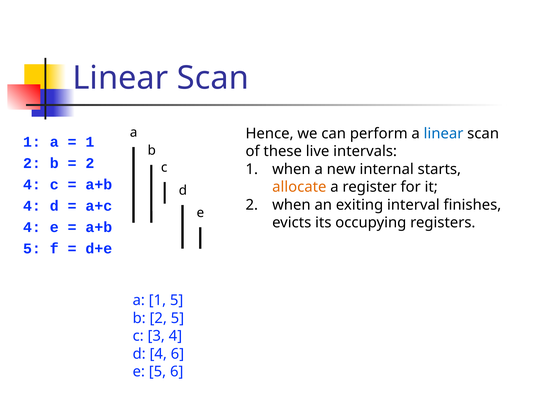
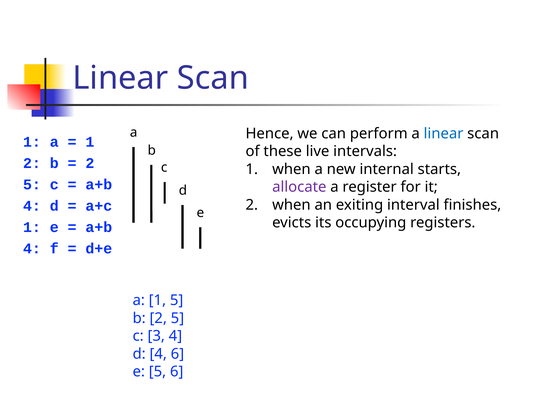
4: 4 -> 5 (32, 184)
allocate colour: orange -> purple (299, 187)
4: 4 -> 1 (32, 227)
5: 5 -> 4 (32, 248)
